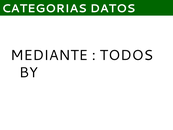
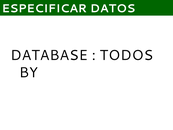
CATEGORIAS: CATEGORIAS -> ESPECIFICAR (44, 9)
MEDIANTE: MEDIANTE -> DATABASE (49, 55)
